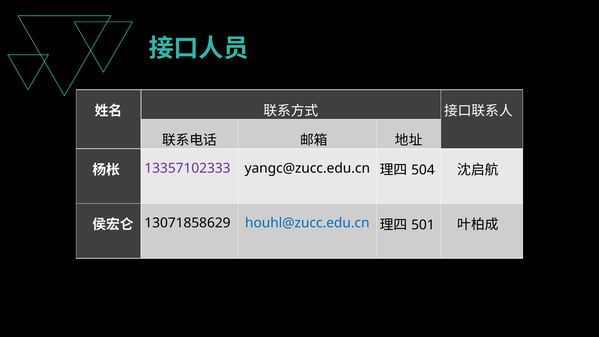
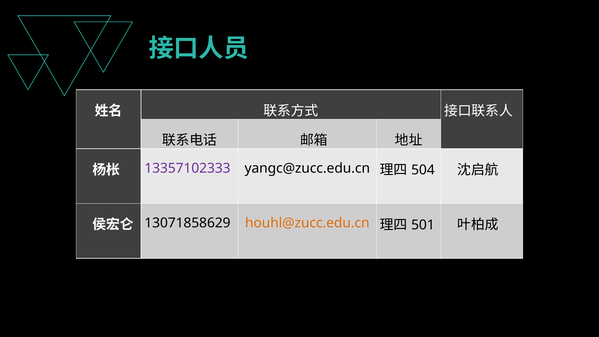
houhl@zucc.edu.cn colour: blue -> orange (307, 223)
